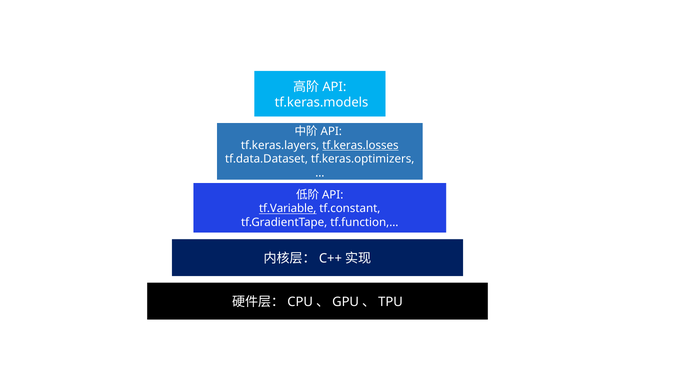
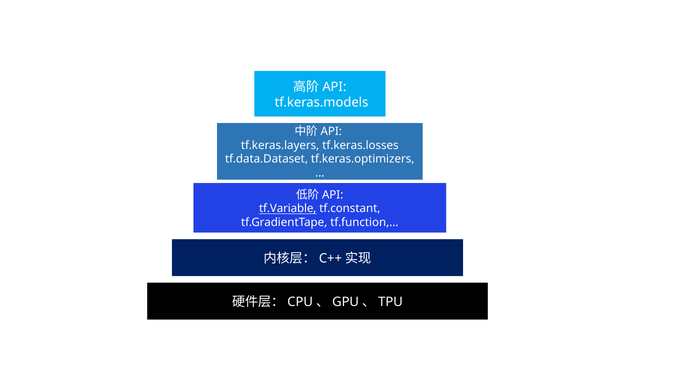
tf.keras.losses underline: present -> none (360, 145)
